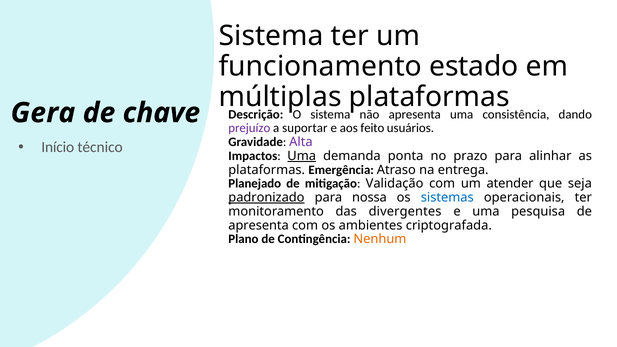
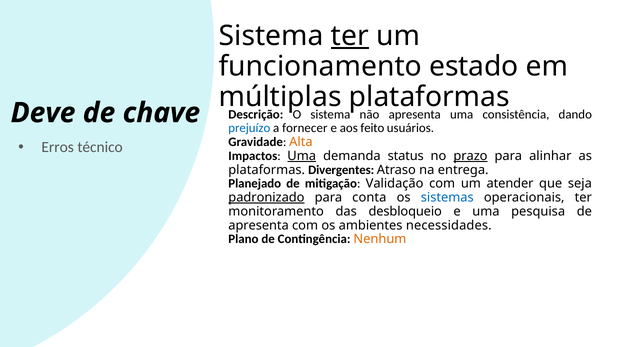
ter underline: none -> present (350, 36)
Gera: Gera -> Deve (43, 113)
prejuízo colour: purple -> blue (249, 128)
suportar: suportar -> fornecer (305, 128)
Alta colour: purple -> orange (301, 142)
Início: Início -> Erros (58, 147)
ponta: ponta -> status (406, 156)
prazo underline: none -> present (471, 156)
Emergência: Emergência -> Divergentes (341, 170)
nossa: nossa -> conta (369, 198)
divergentes: divergentes -> desbloqueio (405, 212)
criptografada: criptografada -> necessidades (449, 225)
